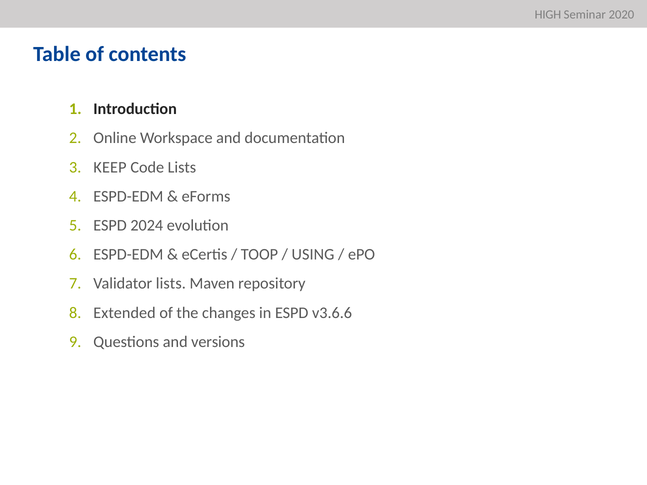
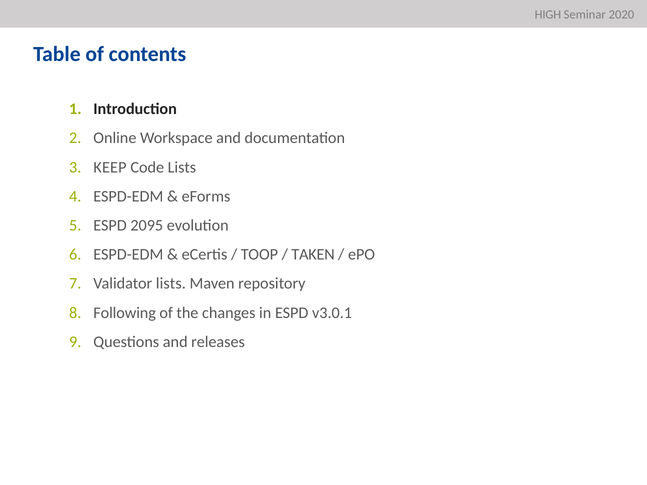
2024: 2024 -> 2095 (147, 226)
USING: USING -> TAKEN (313, 255)
Extended: Extended -> Following (125, 313)
v3.6.6: v3.6.6 -> v3.0.1 (332, 313)
versions: versions -> releases (218, 342)
